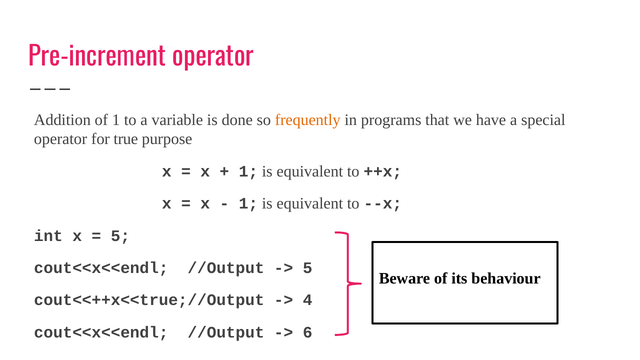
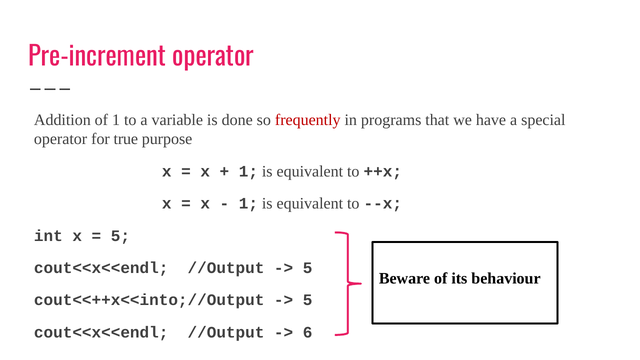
frequently colour: orange -> red (308, 120)
cout<<++x<<true;//Output: cout<<++x<<true;//Output -> cout<<++x<<into;//Output (149, 300)
4: 4 -> 5 (308, 300)
